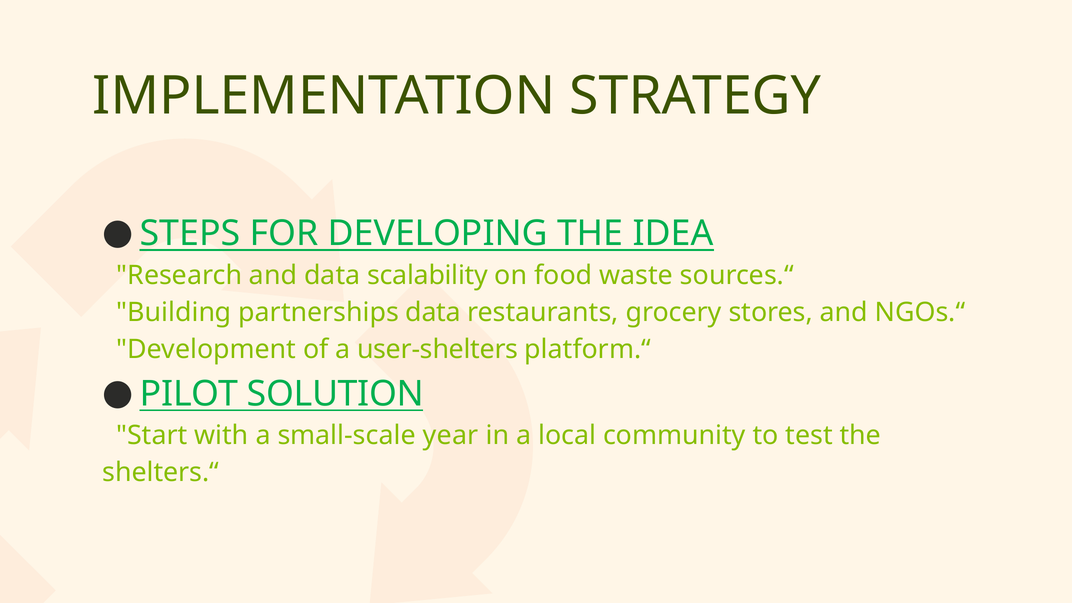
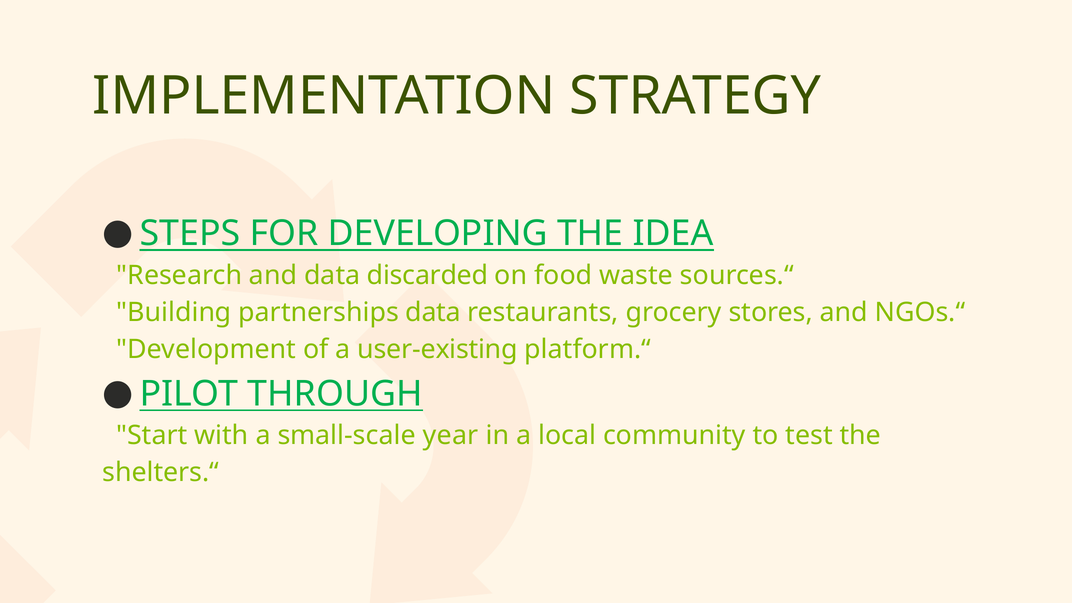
scalability: scalability -> discarded (428, 275)
user-shelters: user-shelters -> user-existing (438, 349)
SOLUTION: SOLUTION -> THROUGH (335, 394)
